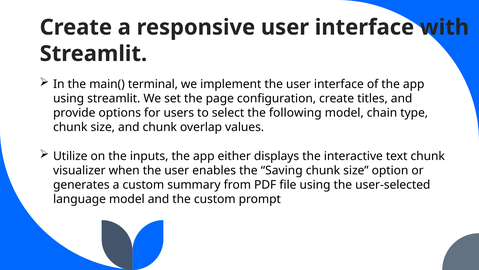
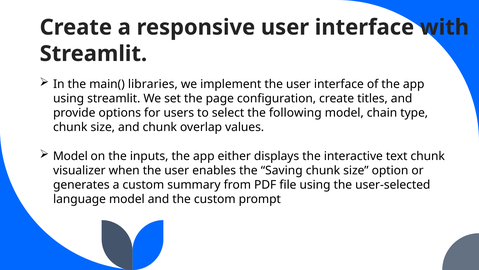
terminal: terminal -> libraries (153, 84)
Utilize: Utilize -> Model (70, 156)
